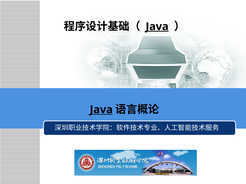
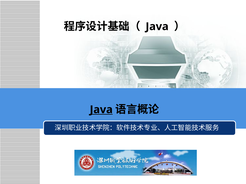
Java underline: present -> none (157, 27)
